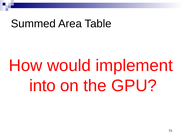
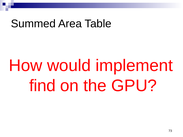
into: into -> find (42, 86)
